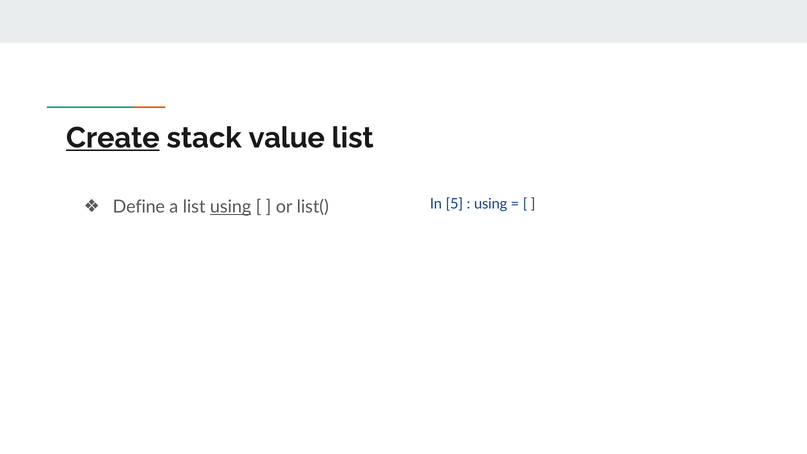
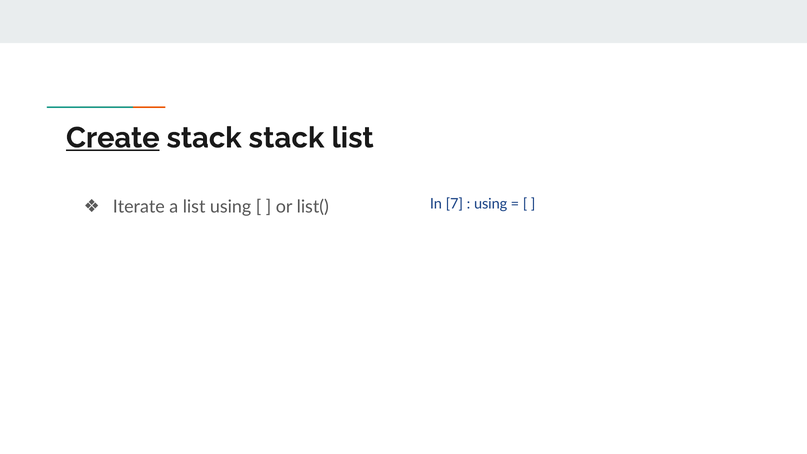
stack value: value -> stack (286, 138)
Define: Define -> Iterate (139, 207)
using underline: present -> none (231, 207)
5: 5 -> 7 (454, 204)
